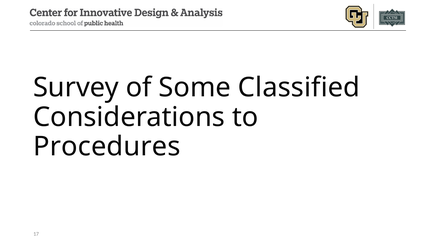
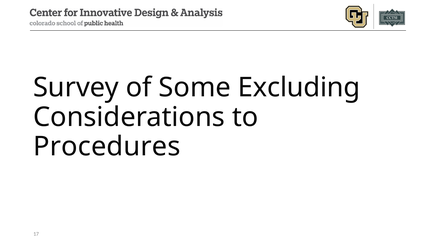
Classified: Classified -> Excluding (299, 88)
